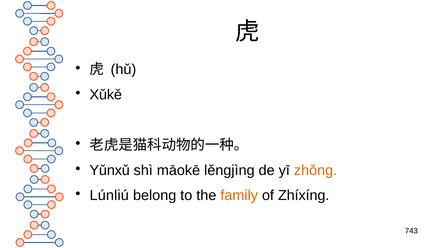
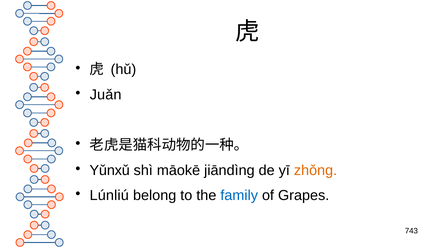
Xǔkě: Xǔkě -> Juǎn (106, 95)
lěngjìng: lěngjìng -> jiāndìng (229, 170)
family colour: orange -> blue (239, 195)
Zhíxíng: Zhíxíng -> Grapes (304, 195)
